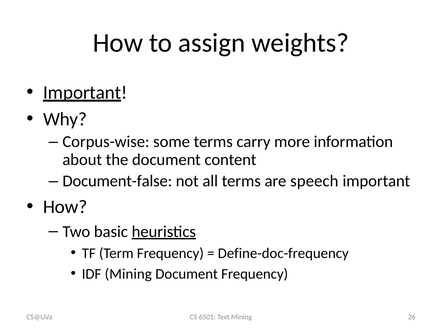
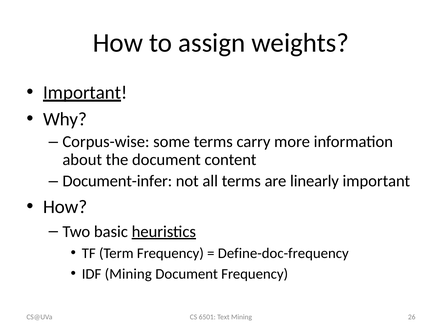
Document-false: Document-false -> Document-infer (117, 181)
speech: speech -> linearly (314, 181)
